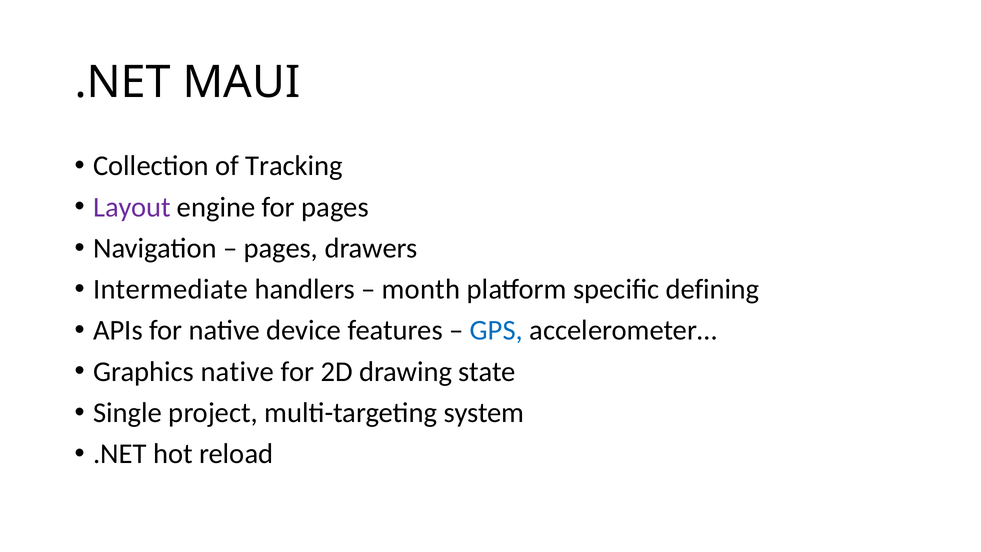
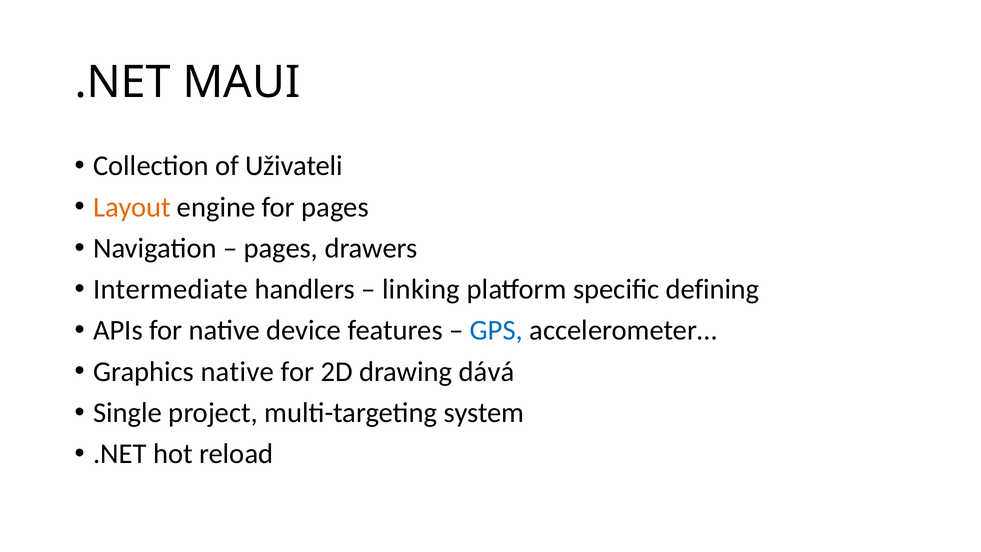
Tracking: Tracking -> Uživateli (294, 166)
Layout colour: purple -> orange (132, 207)
month: month -> linking (421, 289)
state: state -> dává (487, 372)
